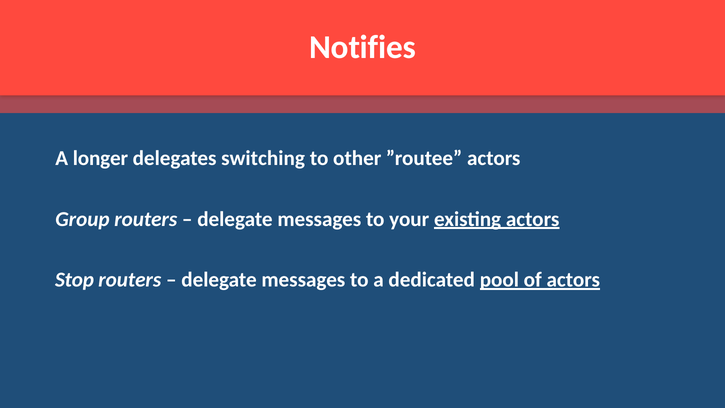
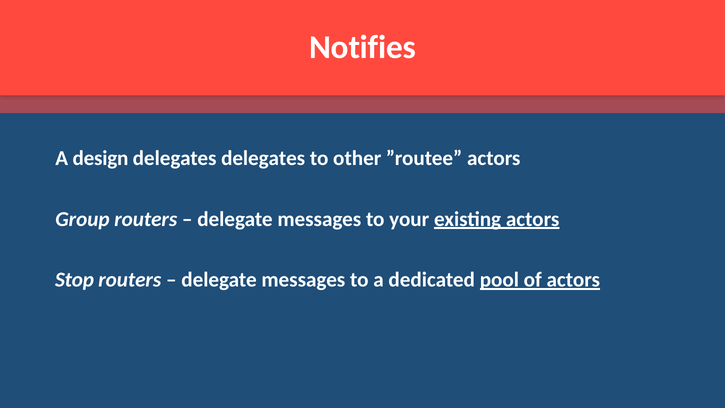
longer: longer -> design (100, 158)
delegates switching: switching -> delegates (263, 158)
